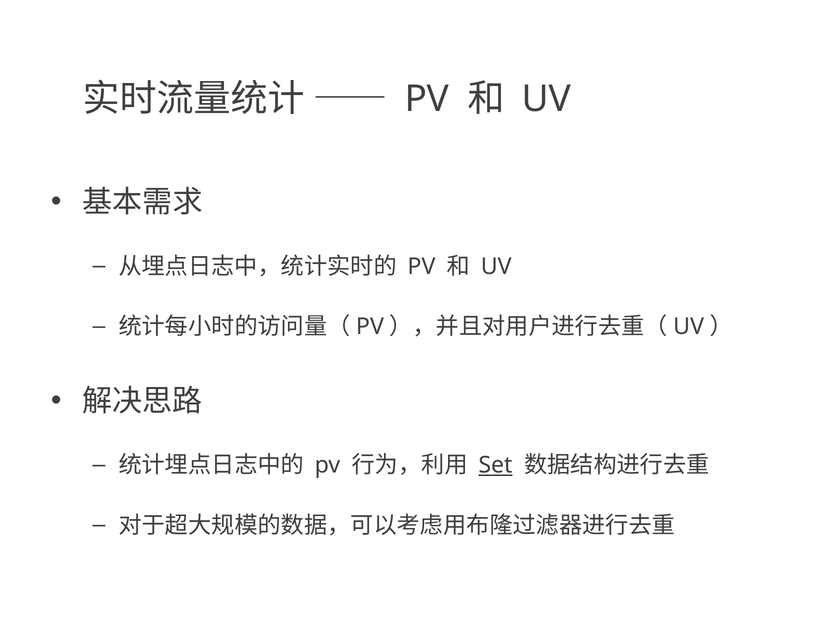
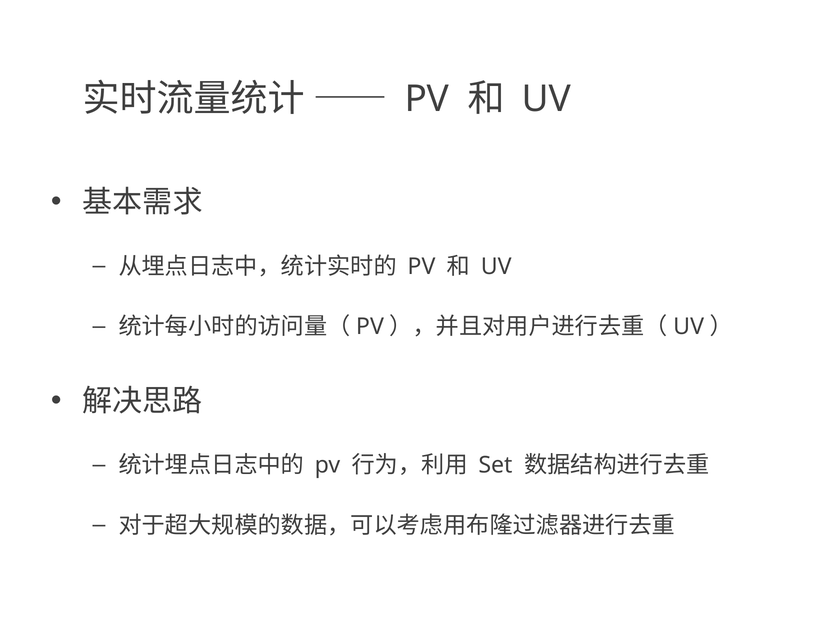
Set underline: present -> none (495, 465)
